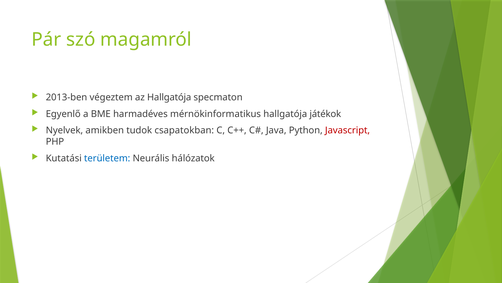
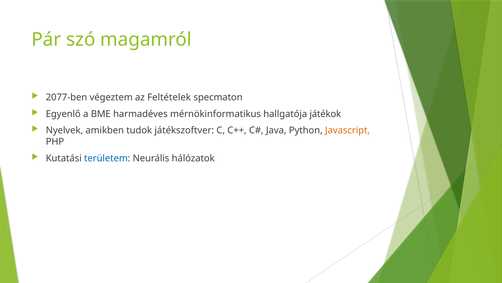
2013-ben: 2013-ben -> 2077-ben (66, 97)
az Hallgatója: Hallgatója -> Feltételek (169, 97)
csapatokban: csapatokban -> játékszoftver (184, 130)
Javascript colour: red -> orange (347, 130)
